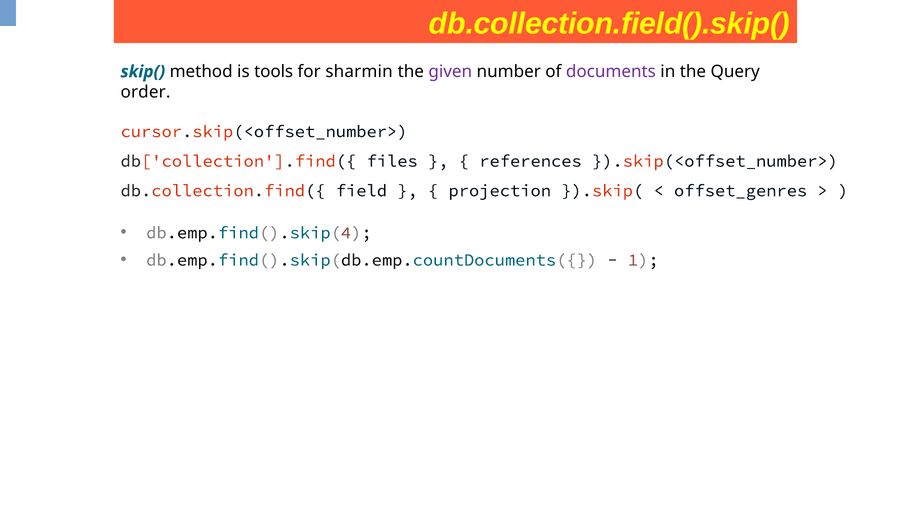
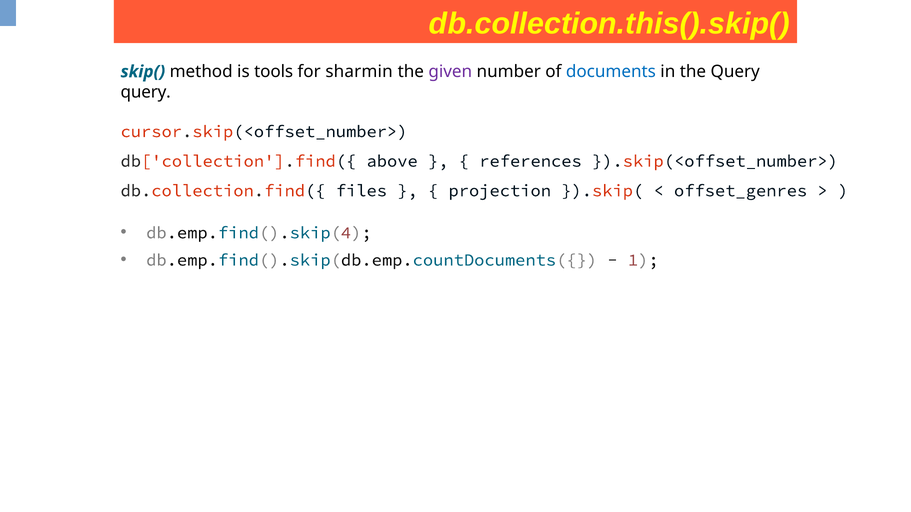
db.collection.field().skip(: db.collection.field().skip( -> db.collection.this().skip( (609, 24)
documents colour: purple -> blue (611, 72)
order: order -> query (146, 92)
files: files -> above (392, 161)
field: field -> files (361, 191)
